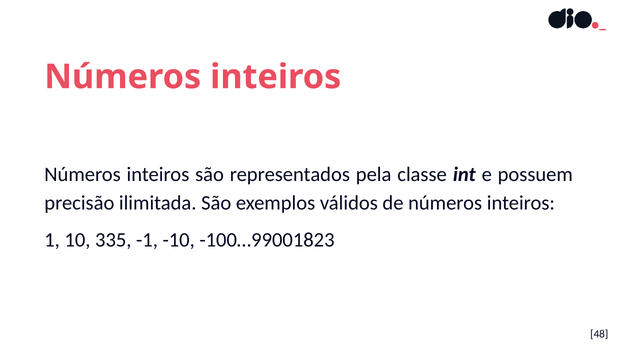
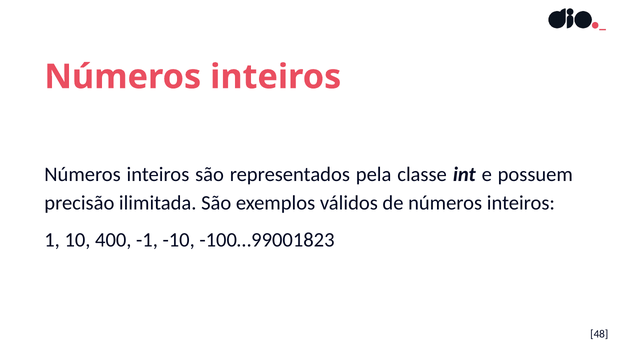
335: 335 -> 400 (113, 240)
